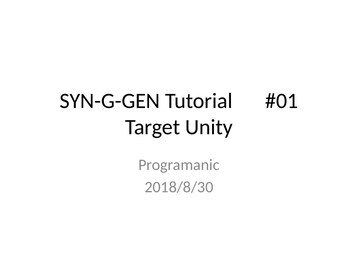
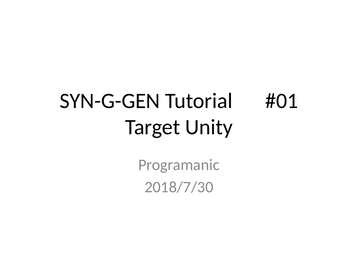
2018/8/30: 2018/8/30 -> 2018/7/30 (179, 187)
